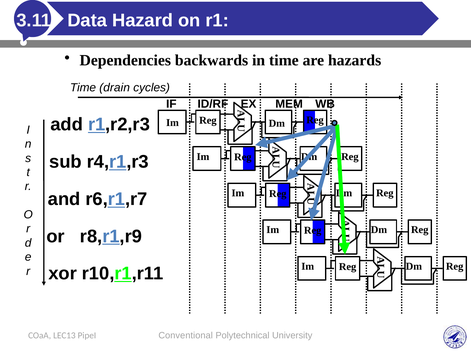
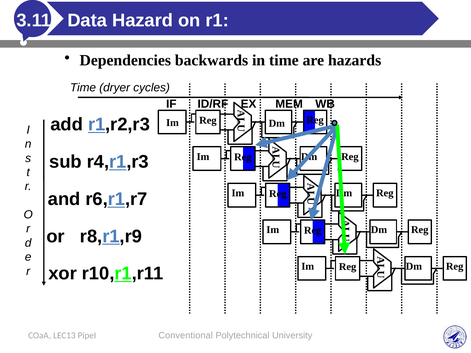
drain: drain -> dryer (115, 88)
